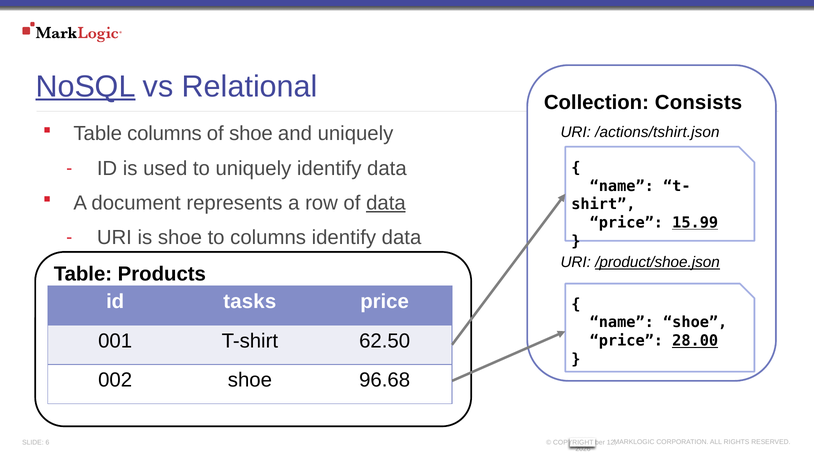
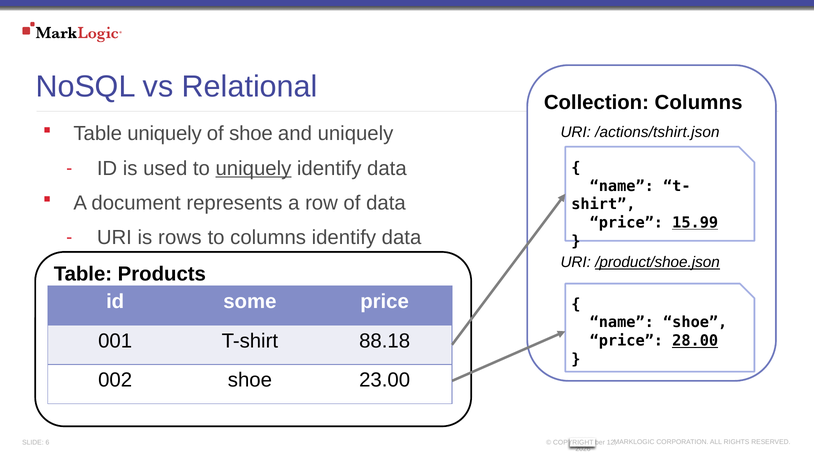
NoSQL underline: present -> none (86, 87)
Collection Consists: Consists -> Columns (699, 103)
Table columns: columns -> uniquely (165, 134)
uniquely underline: none -> present (253, 168)
data underline: present -> none (386, 203)
is shoe: shoe -> rows (180, 238)
tasks: tasks -> some (250, 301)
62.50: 62.50 -> 88.18 (385, 341)
96.68: 96.68 -> 23.00 (385, 380)
